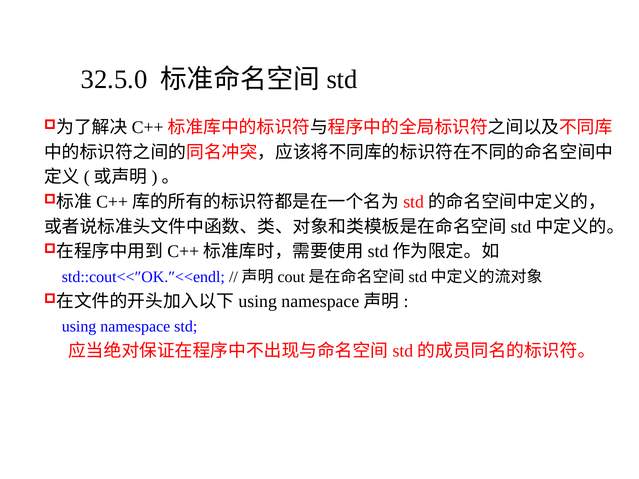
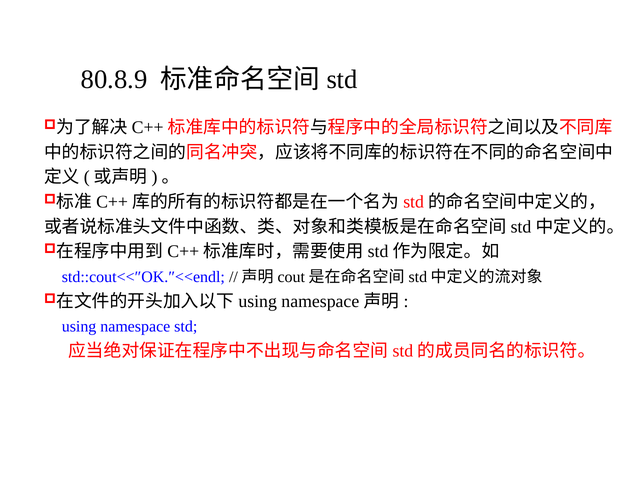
32.5.0: 32.5.0 -> 80.8.9 (114, 80)
